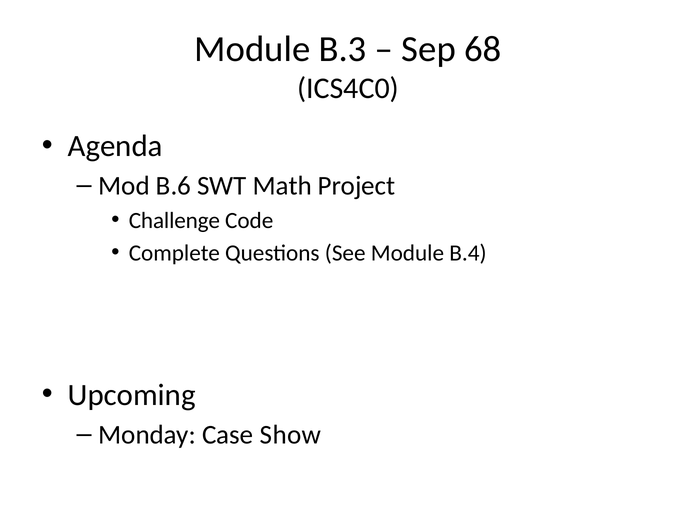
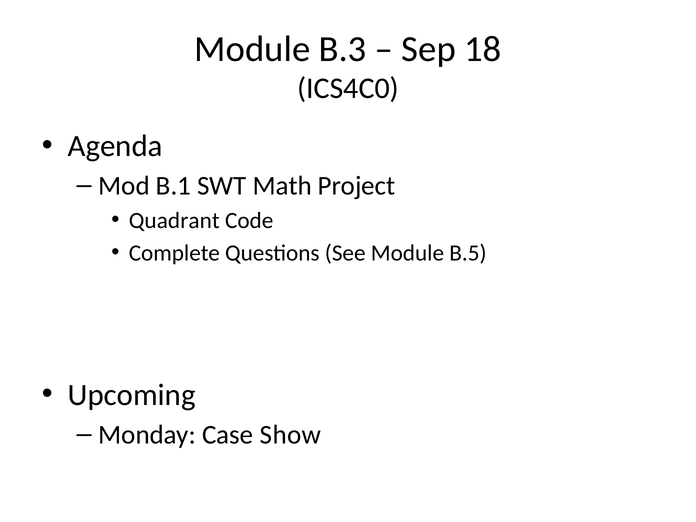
68: 68 -> 18 (483, 49)
B.6: B.6 -> B.1 (174, 186)
Challenge: Challenge -> Quadrant (174, 220)
B.4: B.4 -> B.5 (468, 253)
